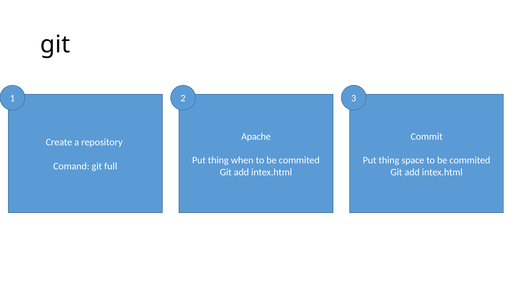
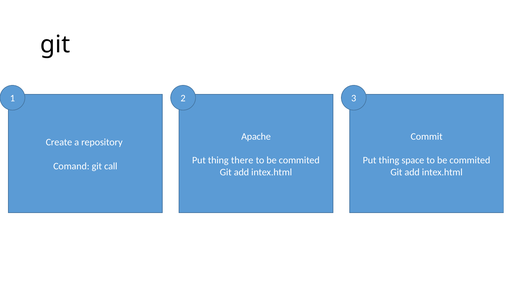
when: when -> there (242, 161)
full: full -> call (111, 166)
